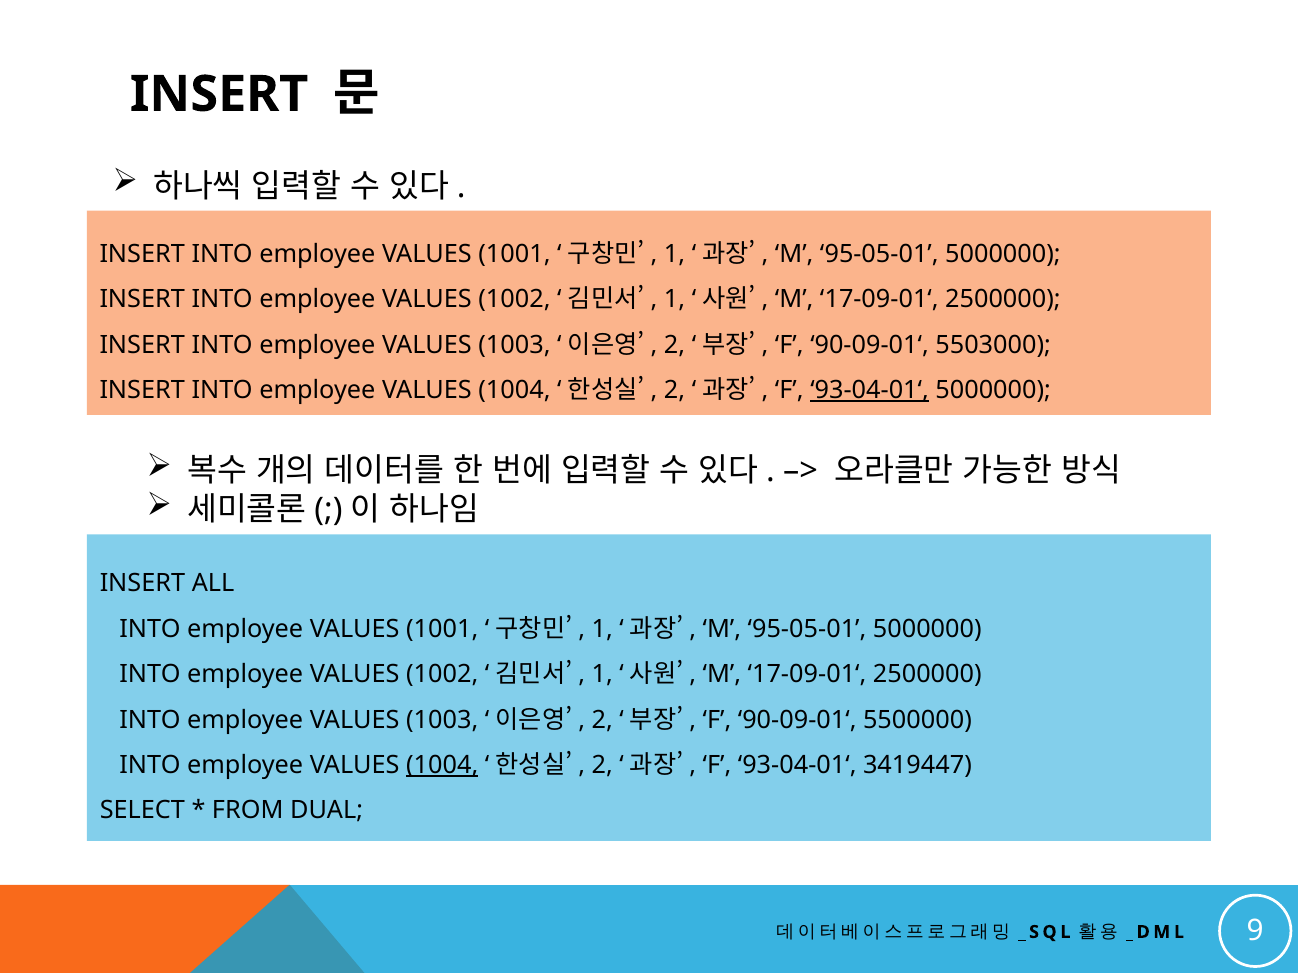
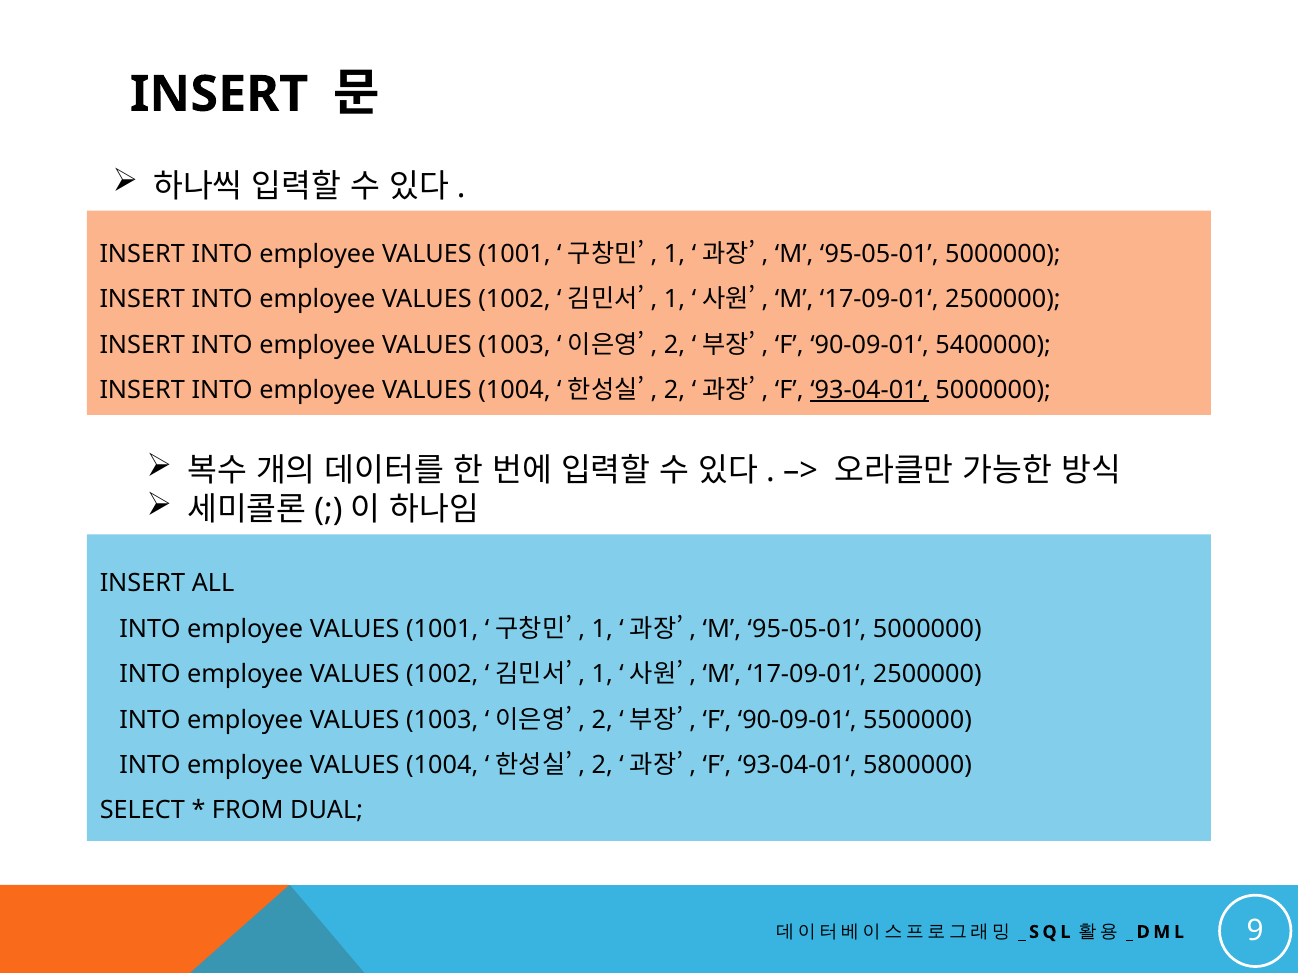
5503000: 5503000 -> 5400000 (993, 345)
1004 underline: present -> none (442, 766)
3419447: 3419447 -> 5800000 (917, 766)
